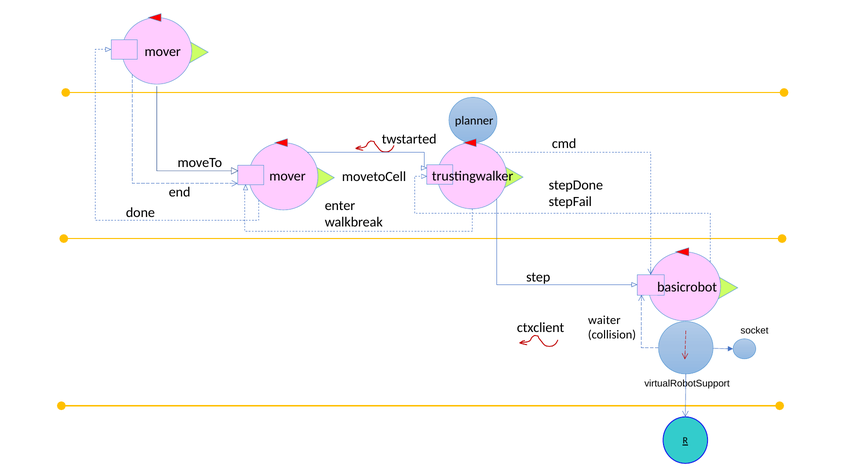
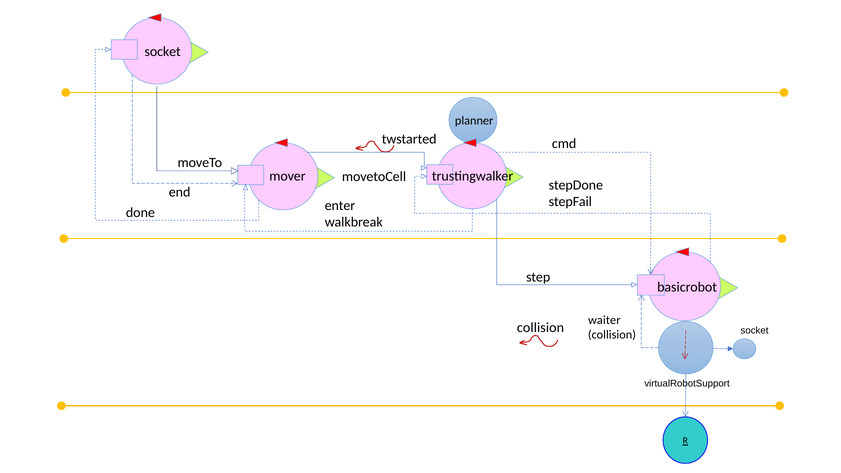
mover: mover -> socket (163, 52)
ctxclient: ctxclient -> collision (541, 328)
